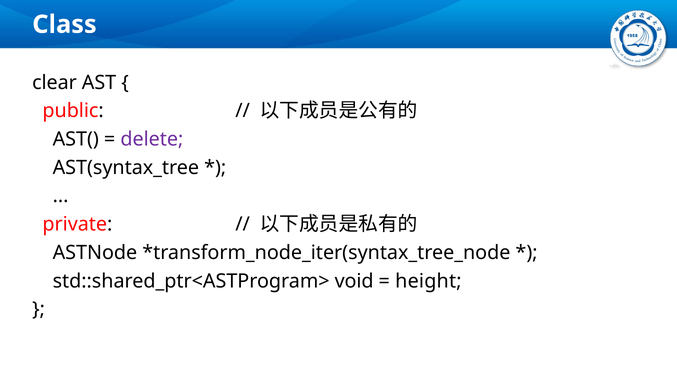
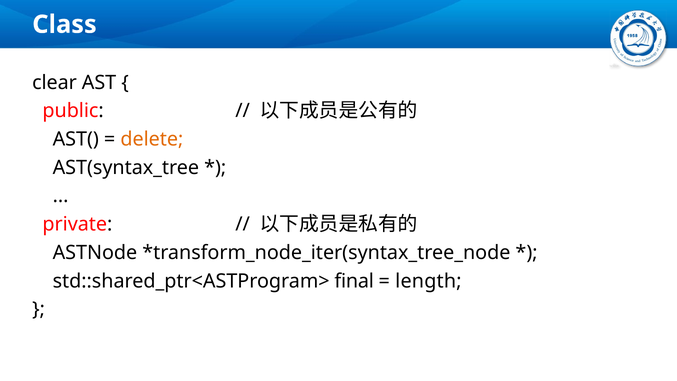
delete colour: purple -> orange (152, 139)
void: void -> final (354, 281)
height: height -> length (428, 281)
